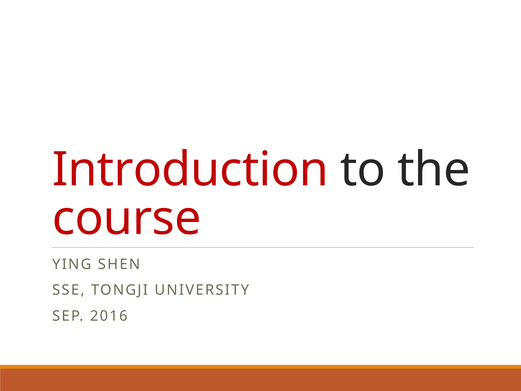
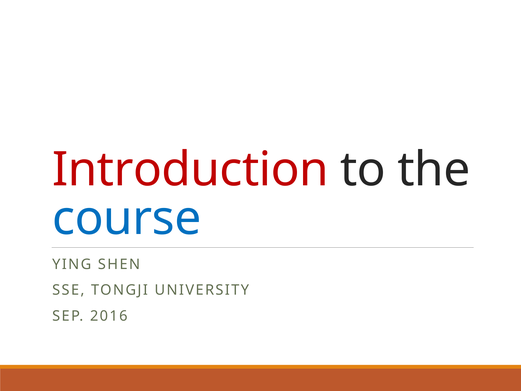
course colour: red -> blue (127, 218)
